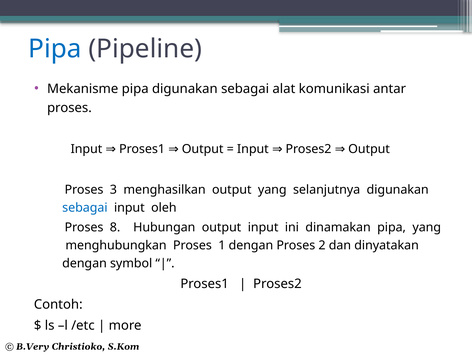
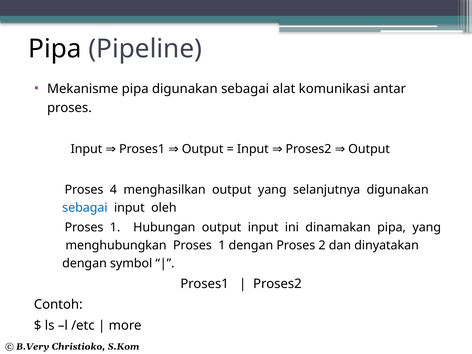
Pipa colour: blue -> black (55, 49)
3: 3 -> 4 (113, 190)
8: 8 -> 1 (115, 227)
